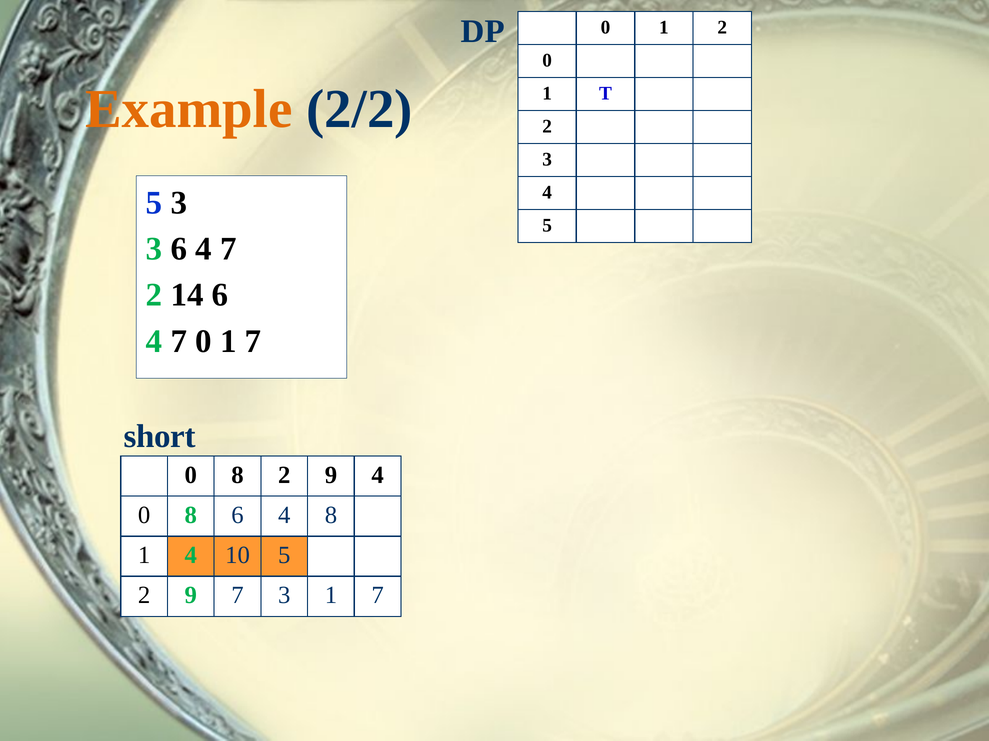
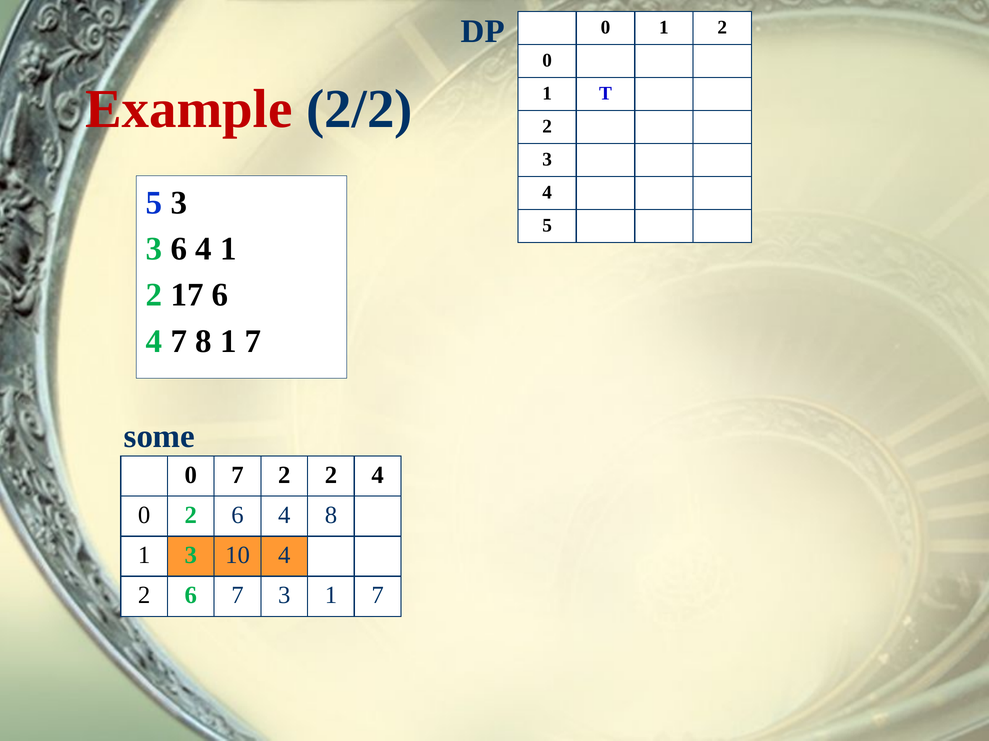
Example colour: orange -> red (189, 109)
3 6 4 7: 7 -> 1 (228, 249)
14: 14 -> 17 (187, 295)
4 7 0: 0 -> 8 (204, 342)
short: short -> some (159, 437)
8: 8 -> 7 (238, 475)
9: 9 -> 2 (331, 475)
8: 8 -> 2 (191, 516)
1 4: 4 -> 3 (191, 556)
10 5: 5 -> 4 (284, 556)
9: 9 -> 6 (191, 596)
